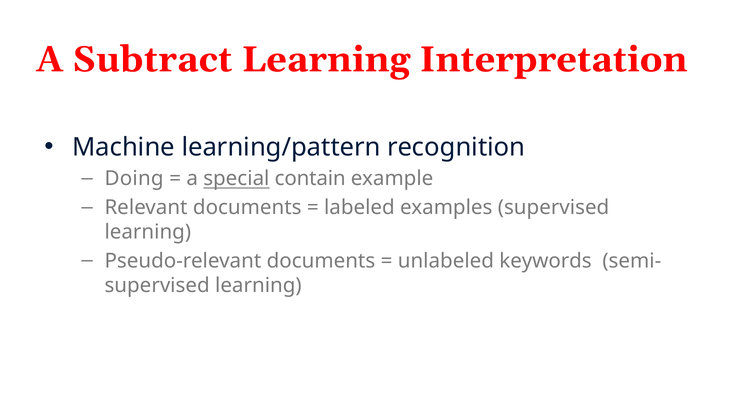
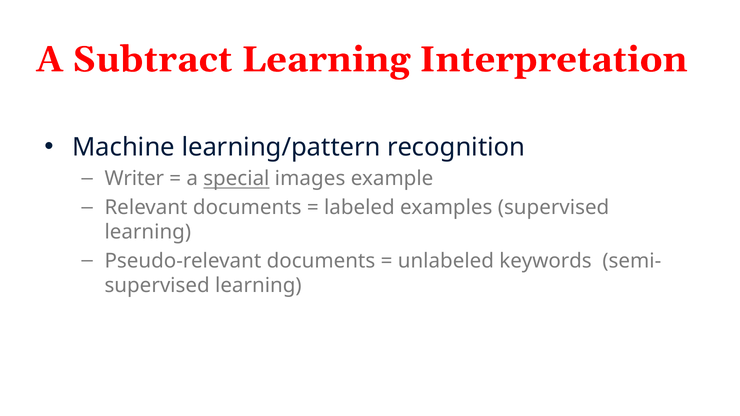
Doing: Doing -> Writer (134, 179)
contain: contain -> images (310, 179)
